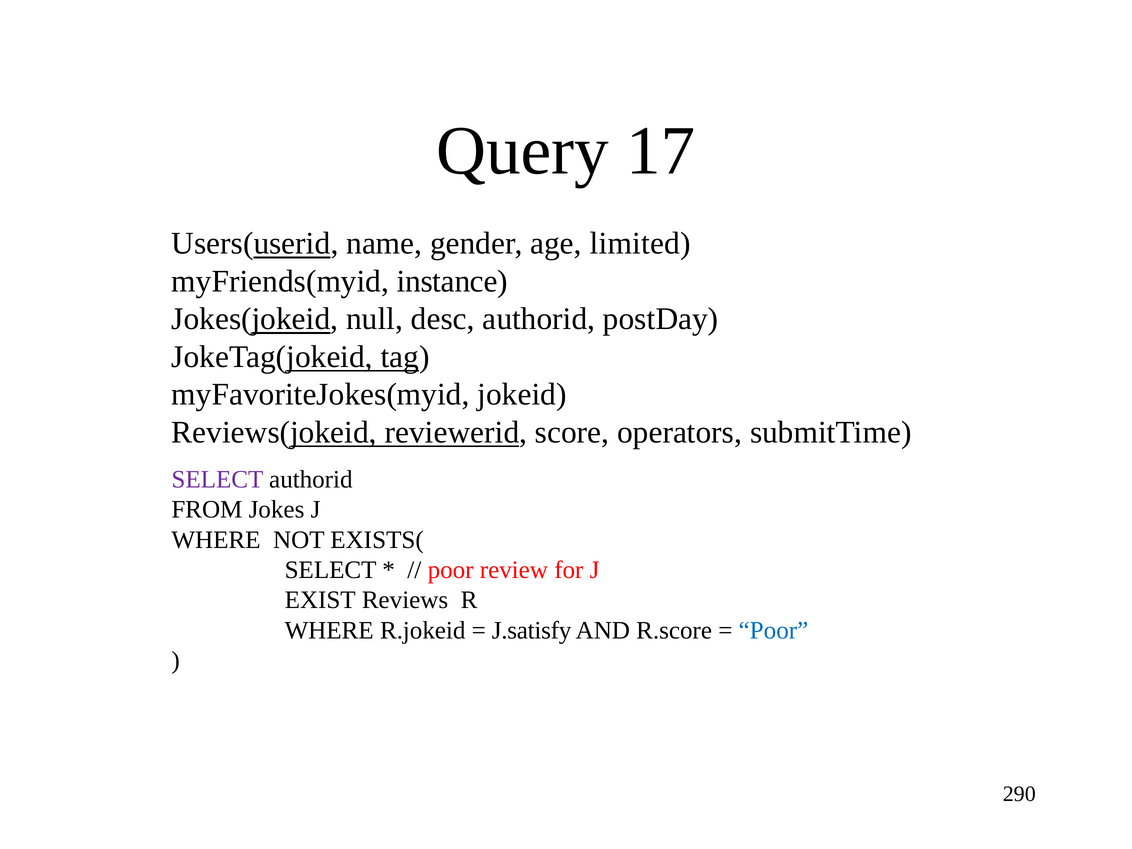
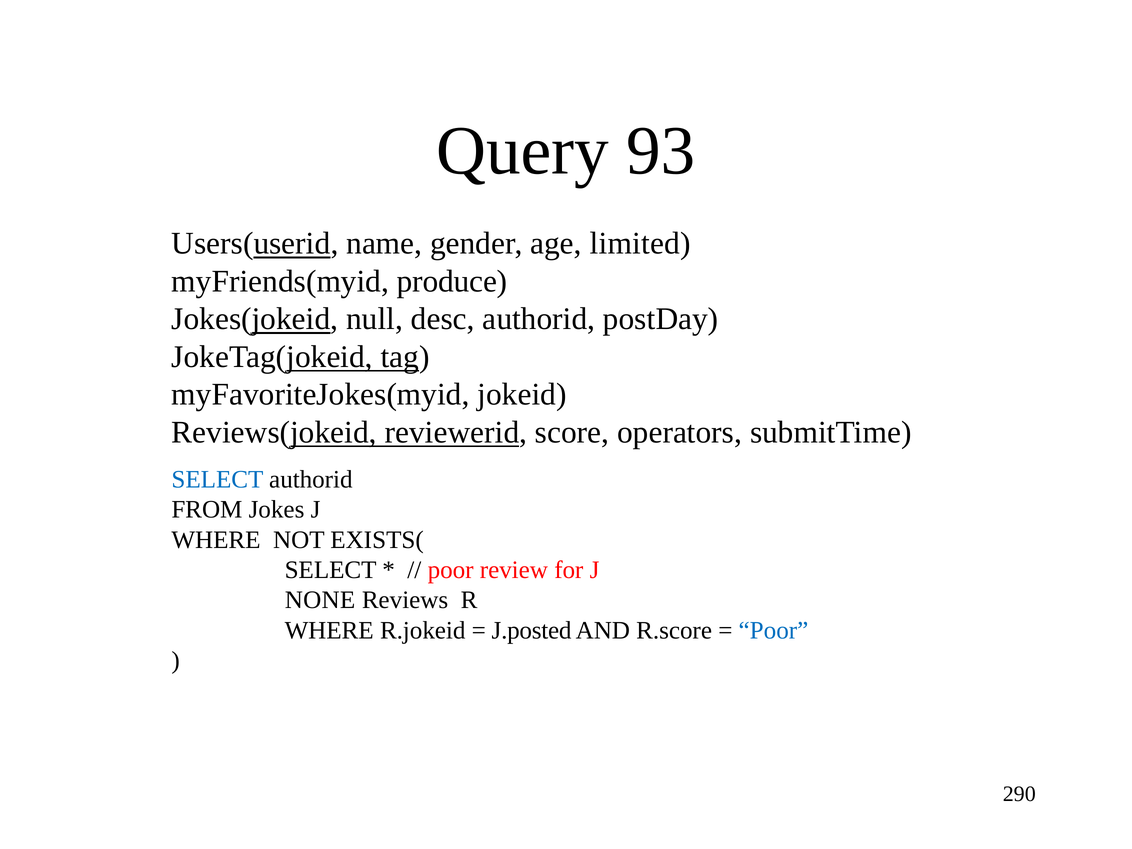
17: 17 -> 93 (661, 151)
instance: instance -> produce (452, 281)
SELECT colour: purple -> blue (217, 479)
EXIST: EXIST -> NONE (320, 600)
J.satisfy: J.satisfy -> J.posted (532, 630)
